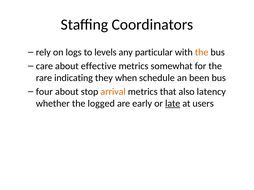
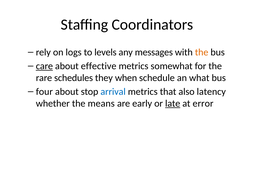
particular: particular -> messages (154, 52)
care underline: none -> present (44, 66)
indicating: indicating -> schedules (74, 78)
been: been -> what (199, 78)
arrival colour: orange -> blue (113, 92)
logged: logged -> means (101, 104)
users: users -> error (203, 104)
